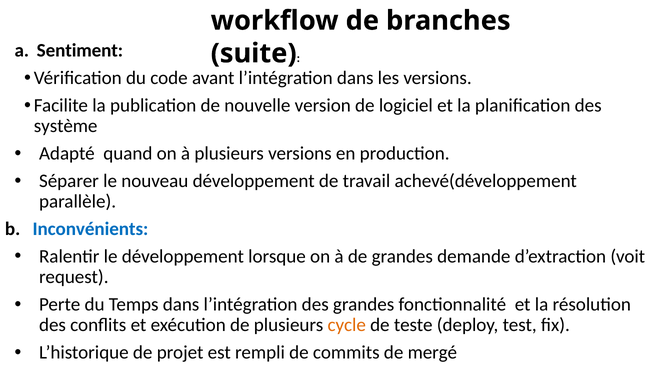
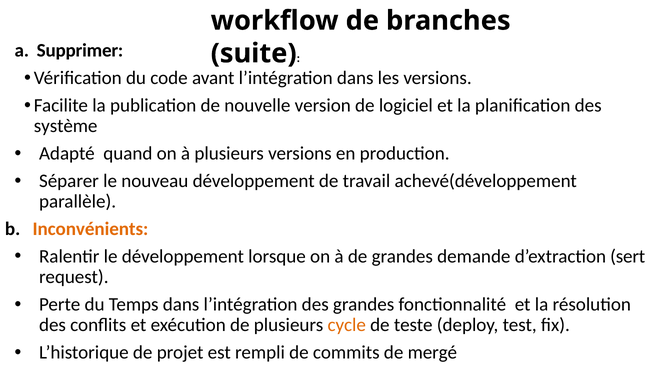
Sentiment: Sentiment -> Supprimer (80, 51)
Inconvénients colour: blue -> orange (90, 229)
voit: voit -> sert (628, 256)
